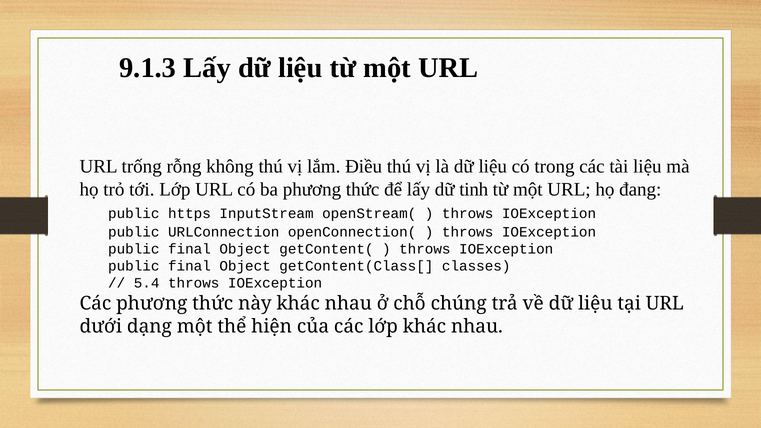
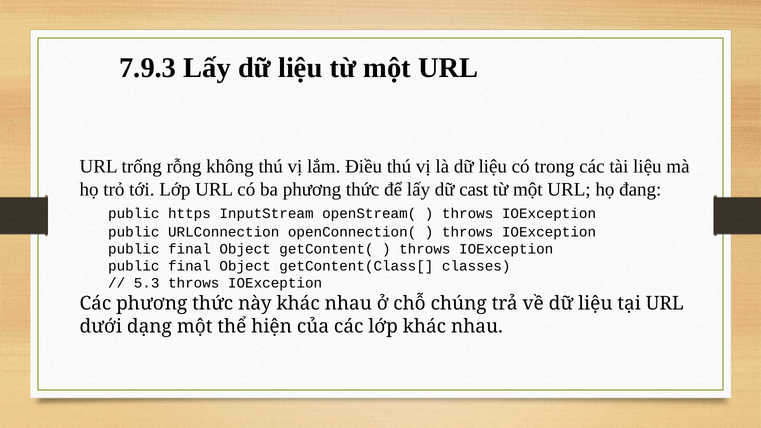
9.1.3: 9.1.3 -> 7.9.3 (148, 68)
tinh: tinh -> cast (474, 189)
5.4: 5.4 -> 5.3 (147, 283)
